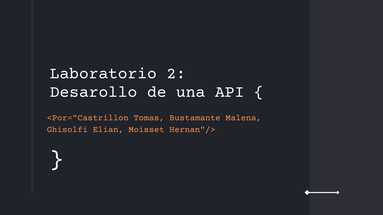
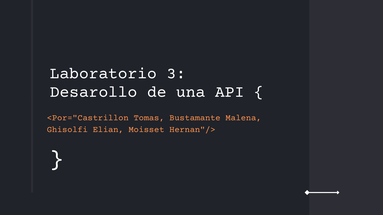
2: 2 -> 3 (176, 73)
